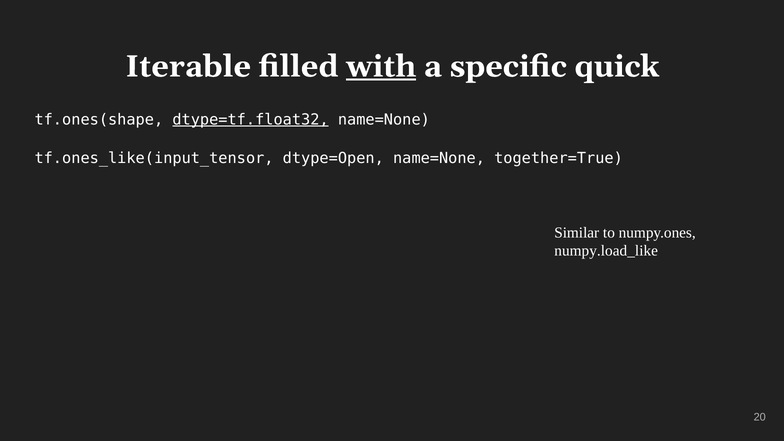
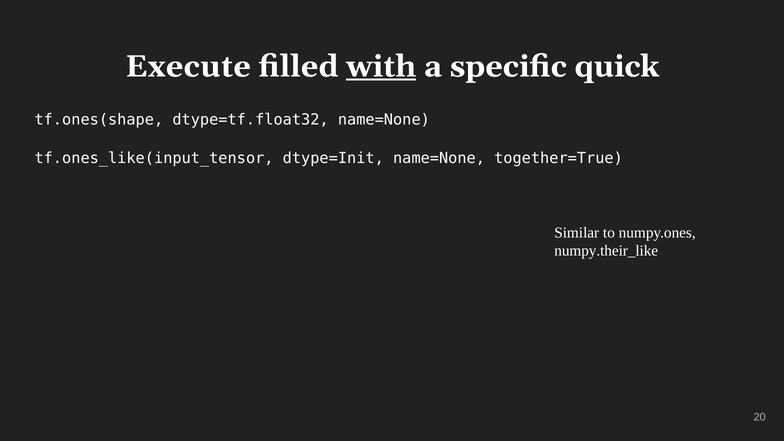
Iterable: Iterable -> Execute (188, 66)
dtype=tf.float32 underline: present -> none (251, 120)
dtype=Open: dtype=Open -> dtype=Init (333, 158)
numpy.load_like: numpy.load_like -> numpy.their_like (606, 251)
